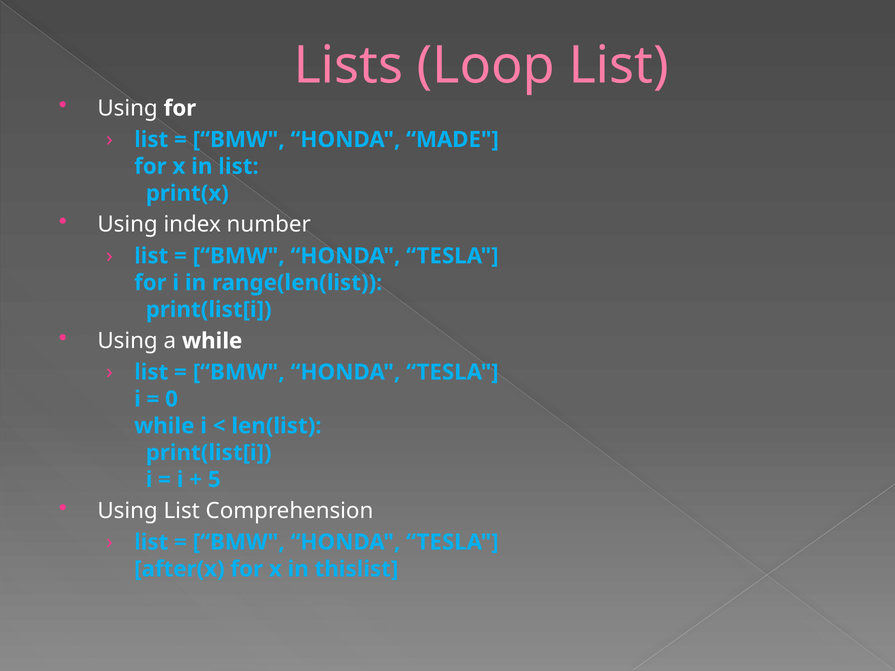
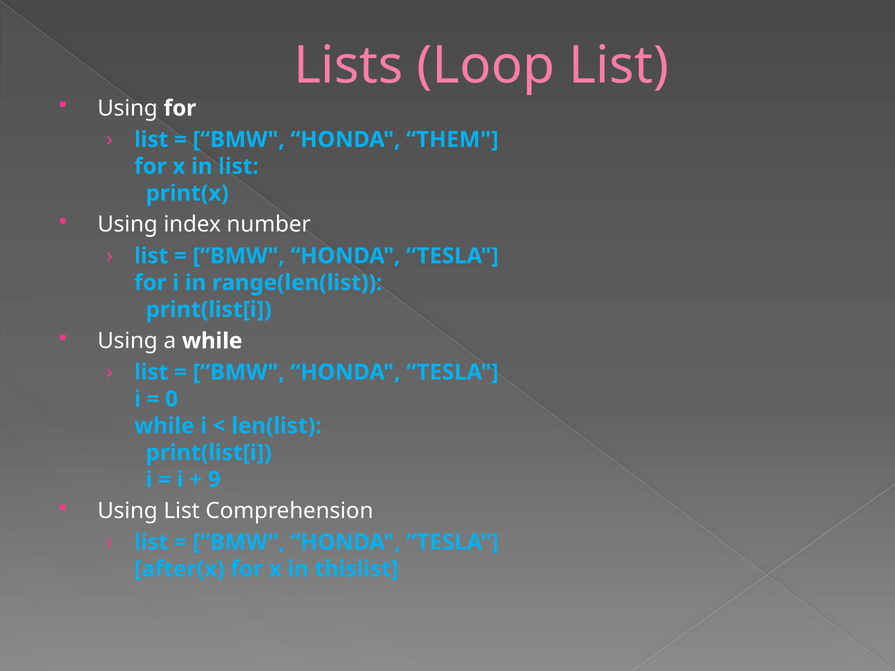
MADE: MADE -> THEM (452, 140)
5: 5 -> 9 (214, 480)
